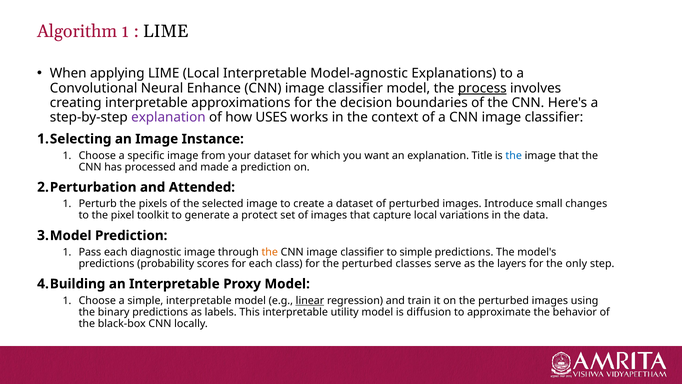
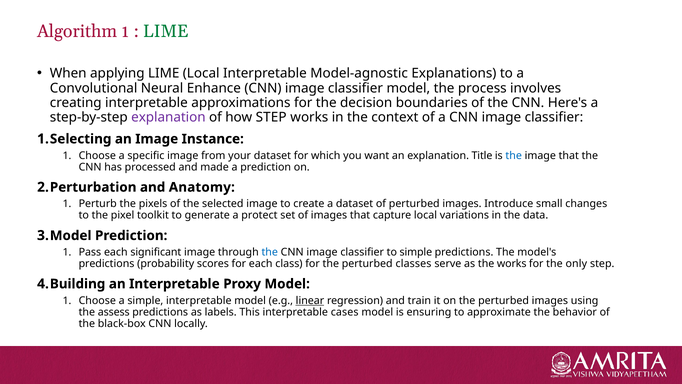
LIME colour: black -> green (166, 32)
process underline: present -> none (482, 88)
how USES: USES -> STEP (271, 117)
Attended: Attended -> Anatomy (202, 187)
diagnostic: diagnostic -> significant (156, 252)
the colour: orange -> blue (270, 252)
the layers: layers -> works (512, 263)
binary: binary -> assess (114, 312)
utility: utility -> cases (345, 312)
diffusion: diffusion -> ensuring (429, 312)
